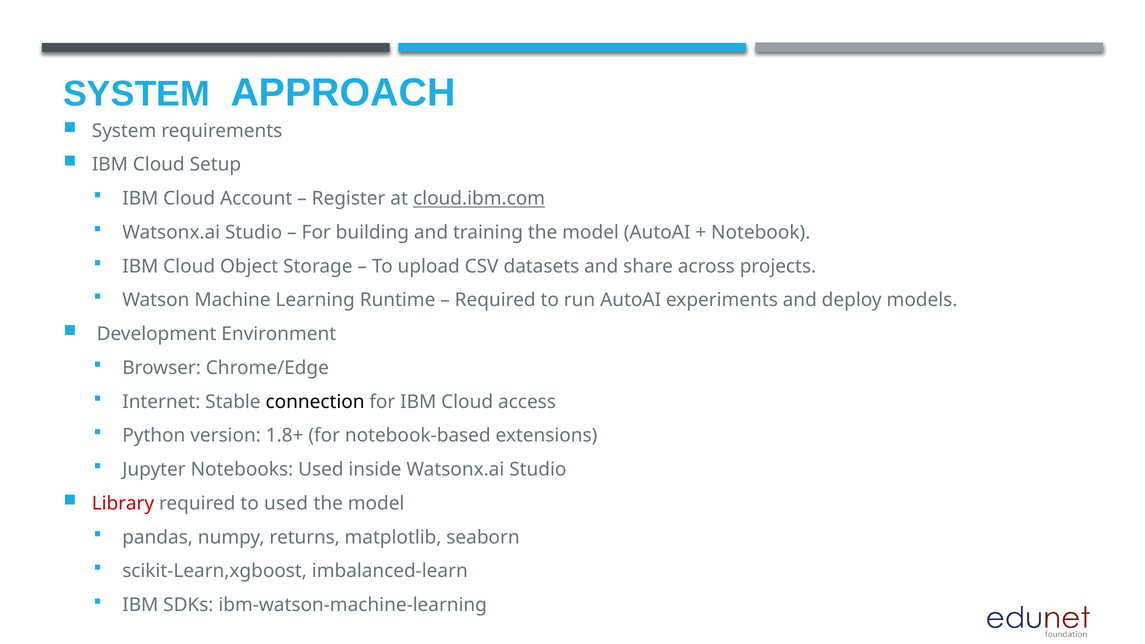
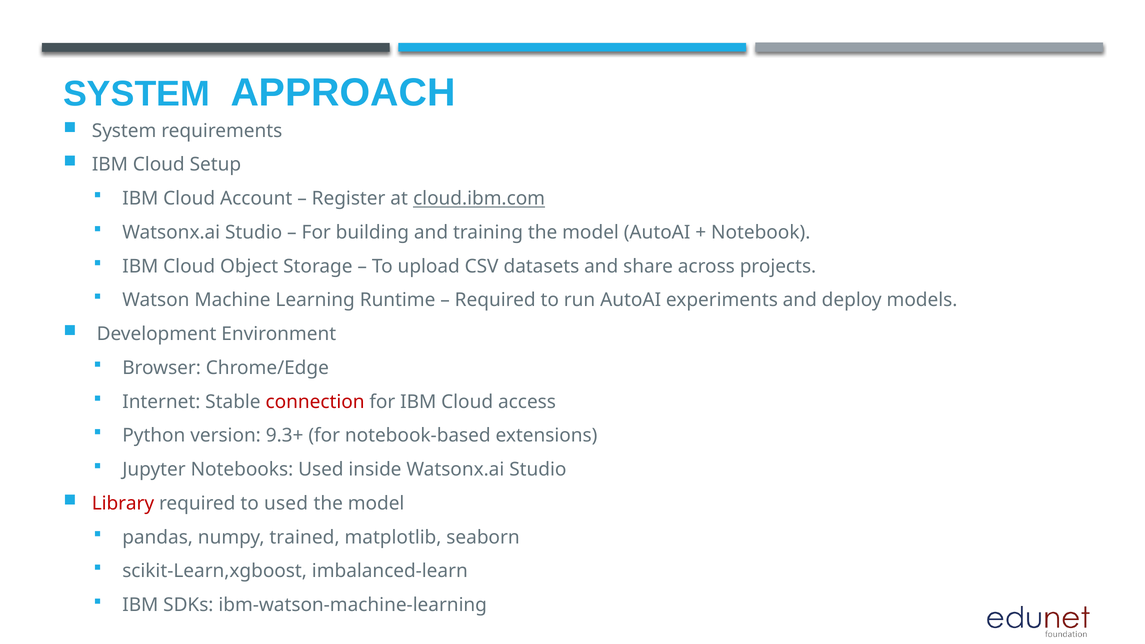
connection colour: black -> red (315, 402)
1.8+: 1.8+ -> 9.3+ (285, 436)
returns: returns -> trained (305, 537)
